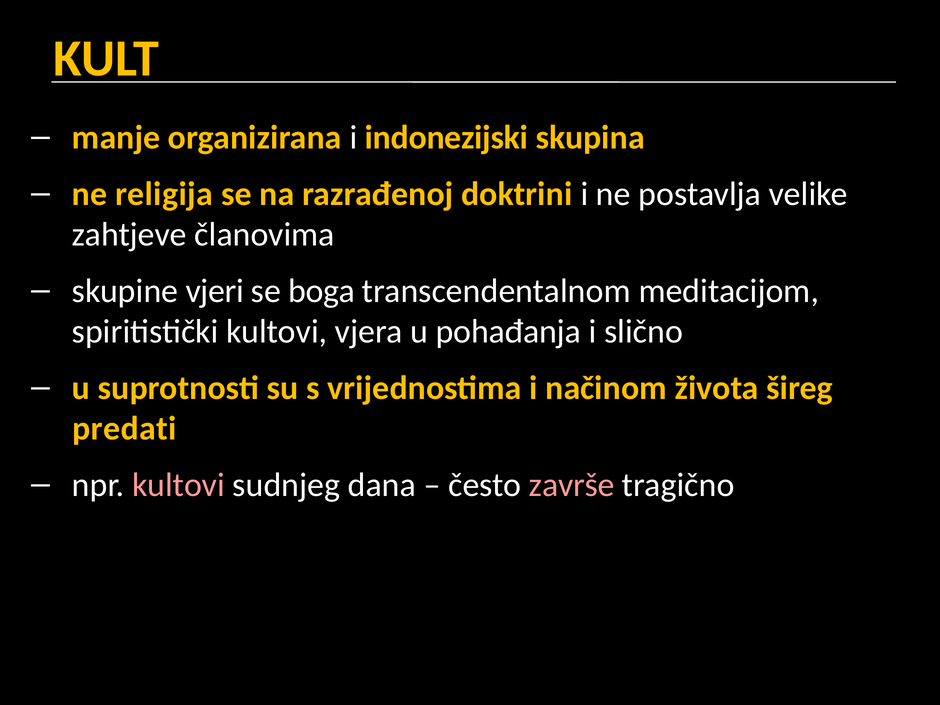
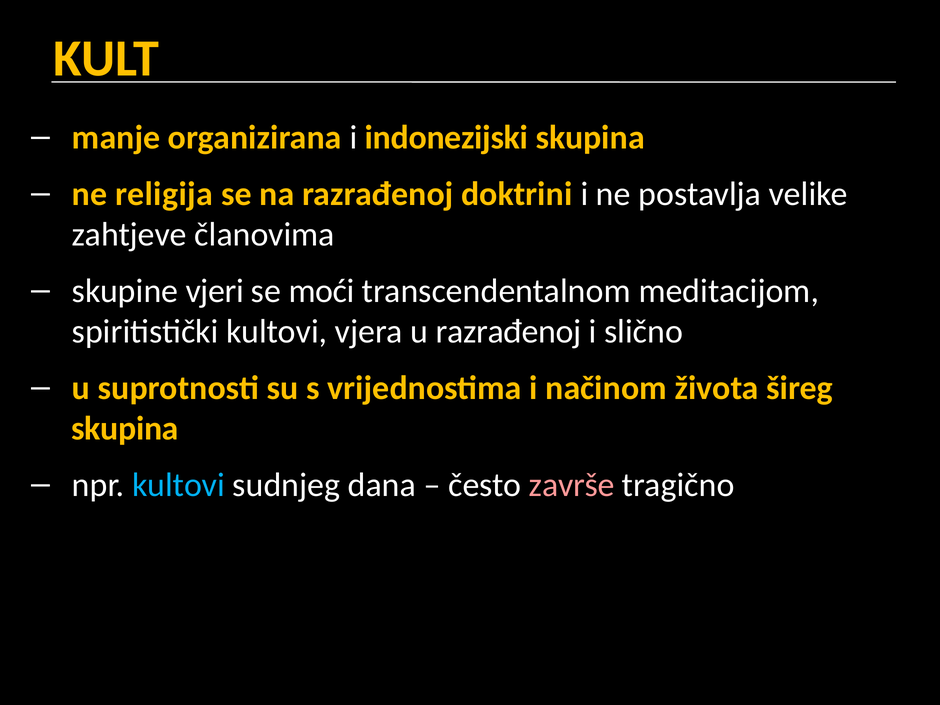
boga: boga -> moći (322, 291)
u pohađanja: pohađanja -> razrađenoj (509, 332)
predati: predati -> skupina (125, 429)
kultovi colour: pink -> light blue (178, 485)
